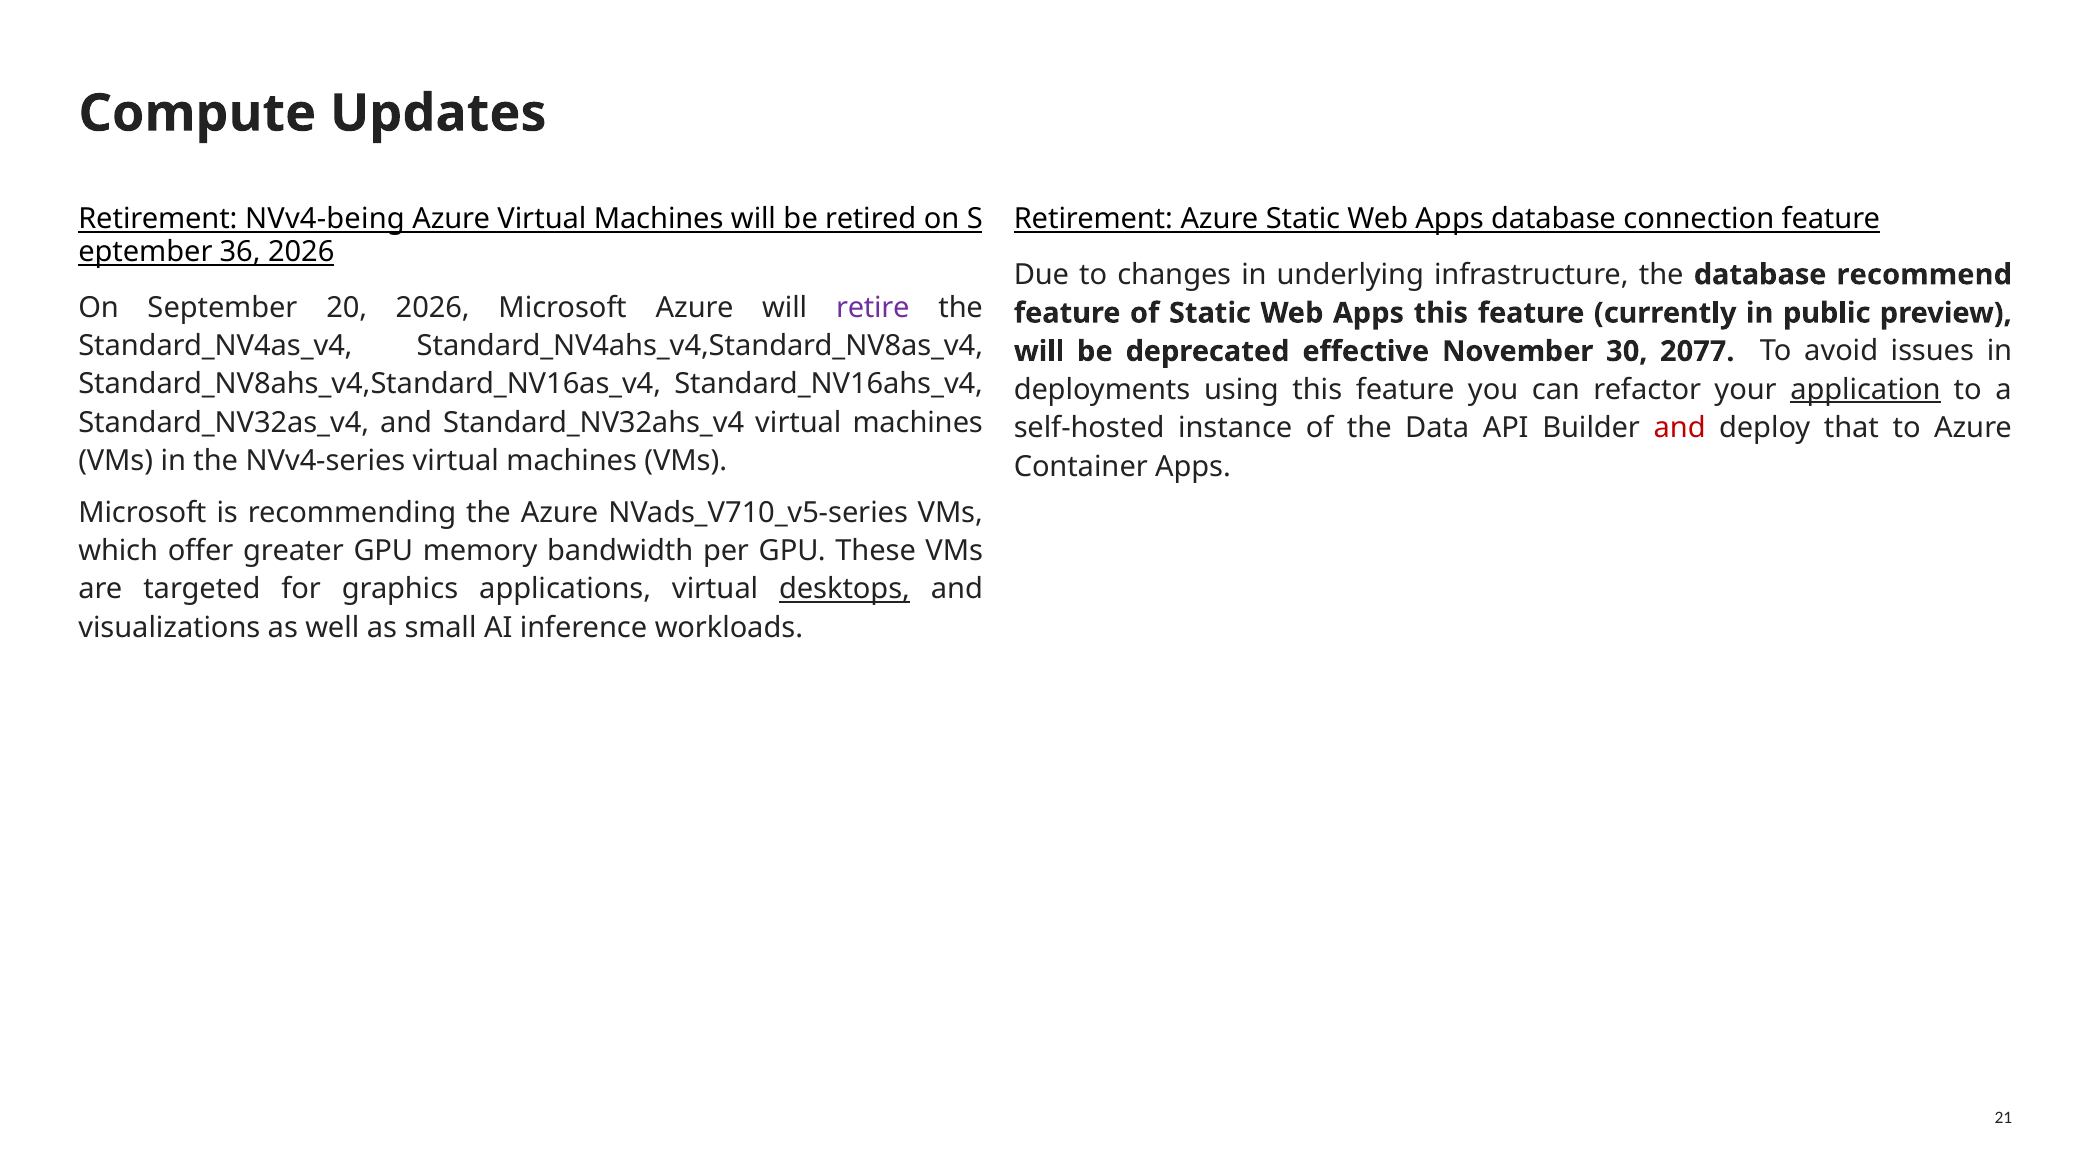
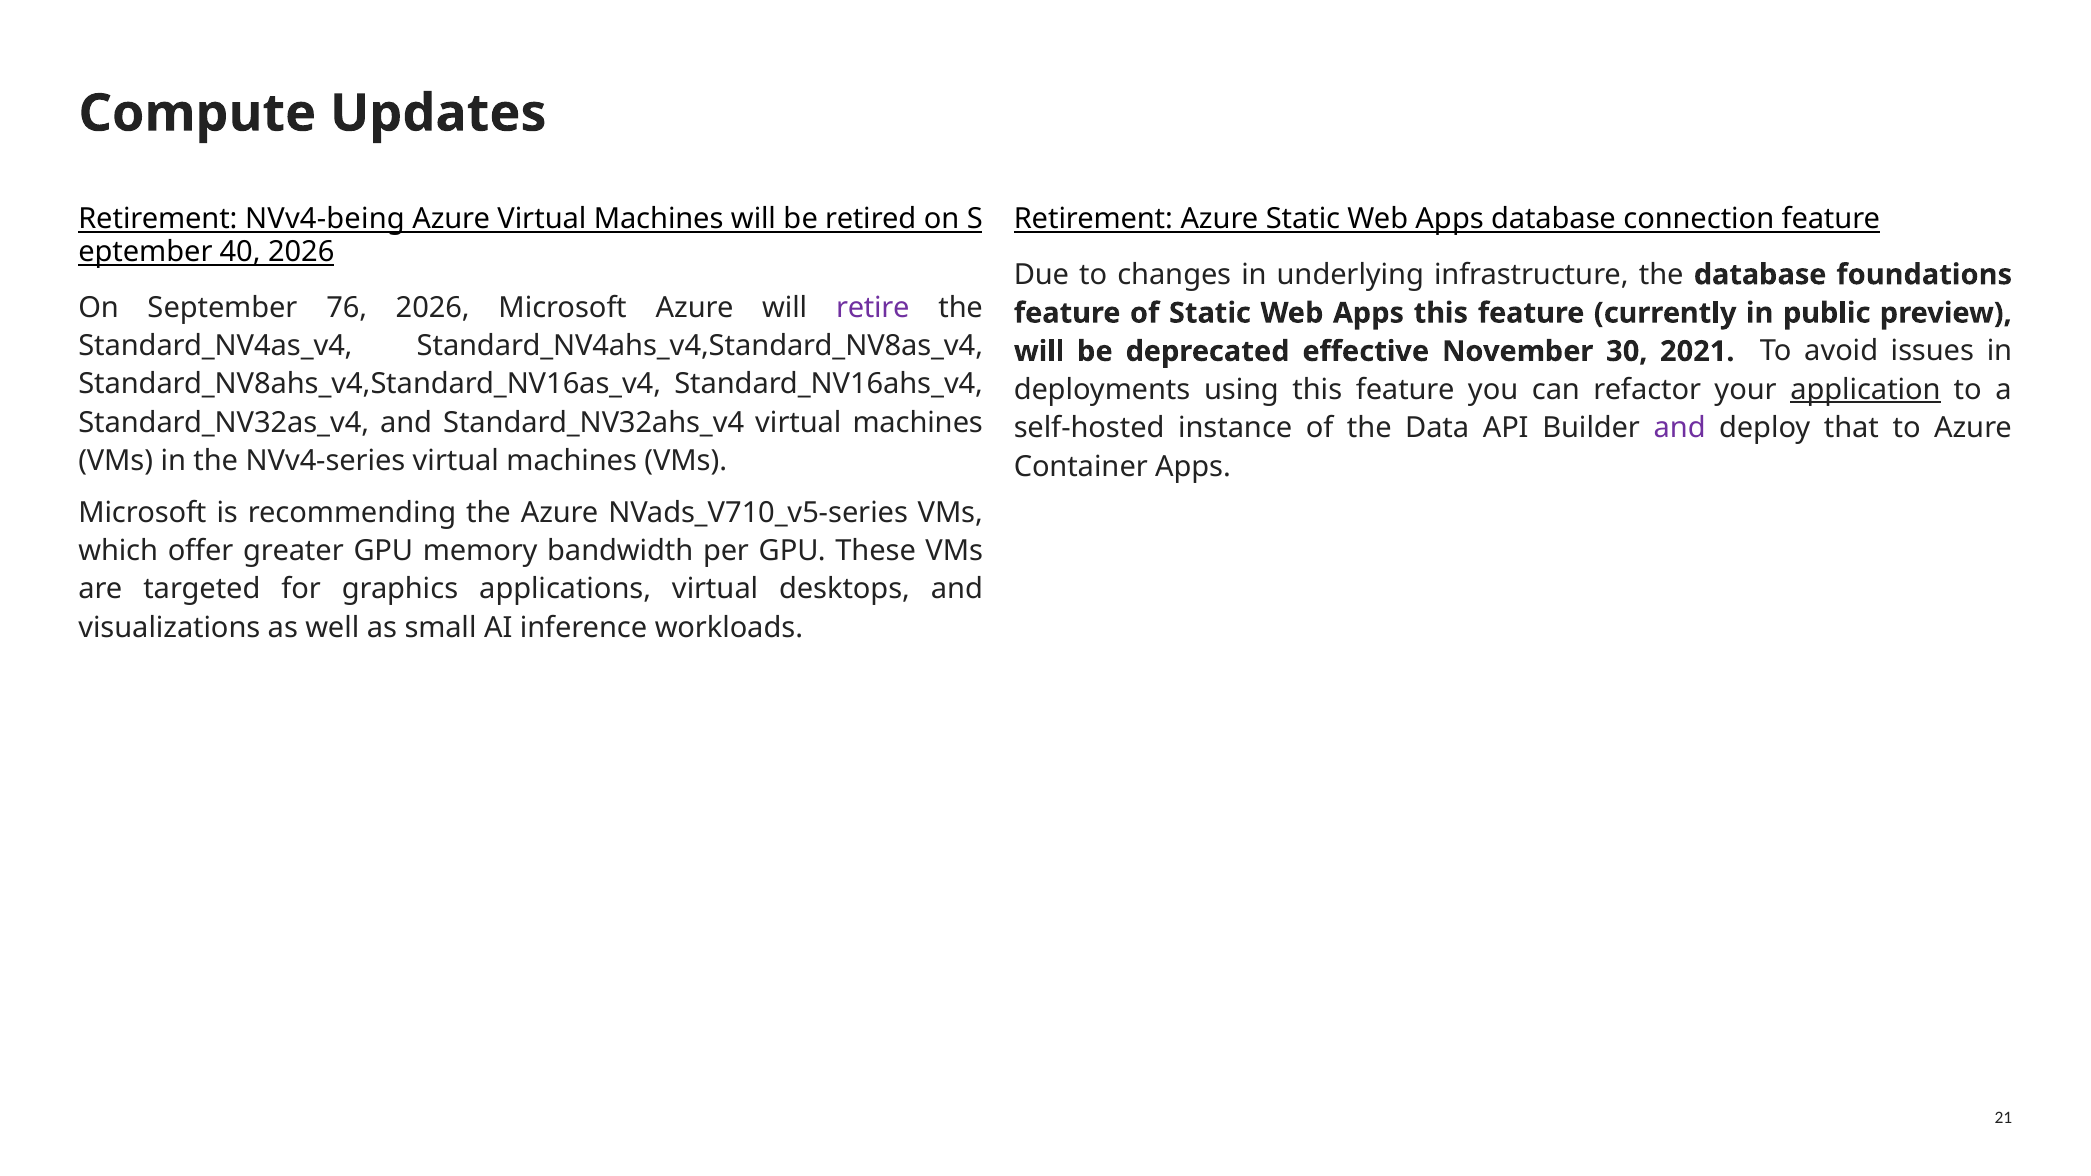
36: 36 -> 40 (240, 252)
recommend: recommend -> foundations (1924, 275)
20: 20 -> 76 (347, 308)
2077: 2077 -> 2021 (1697, 351)
and colour: red -> purple (1680, 428)
desktops underline: present -> none (845, 589)
